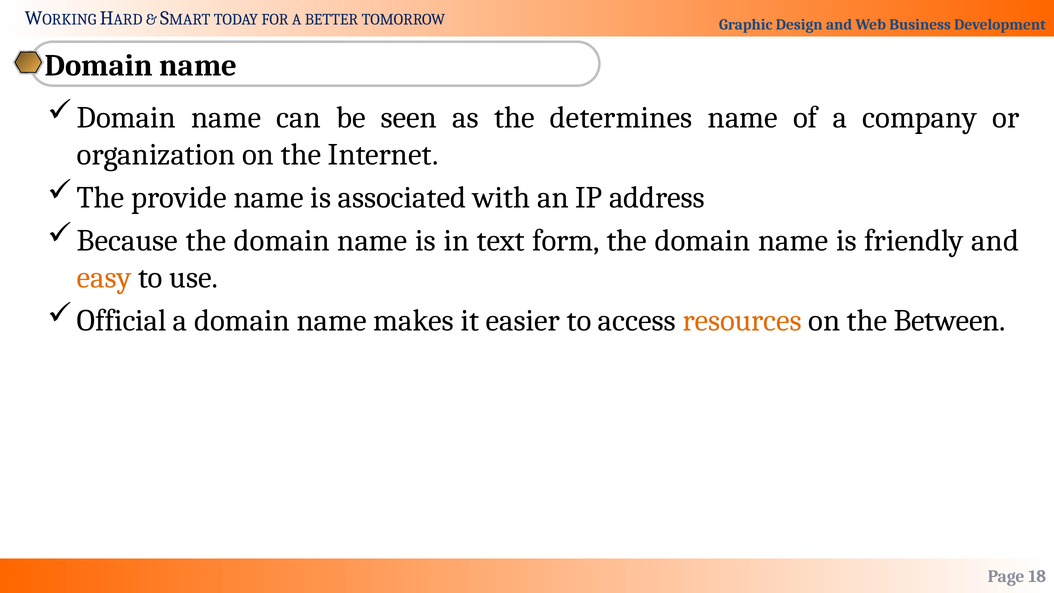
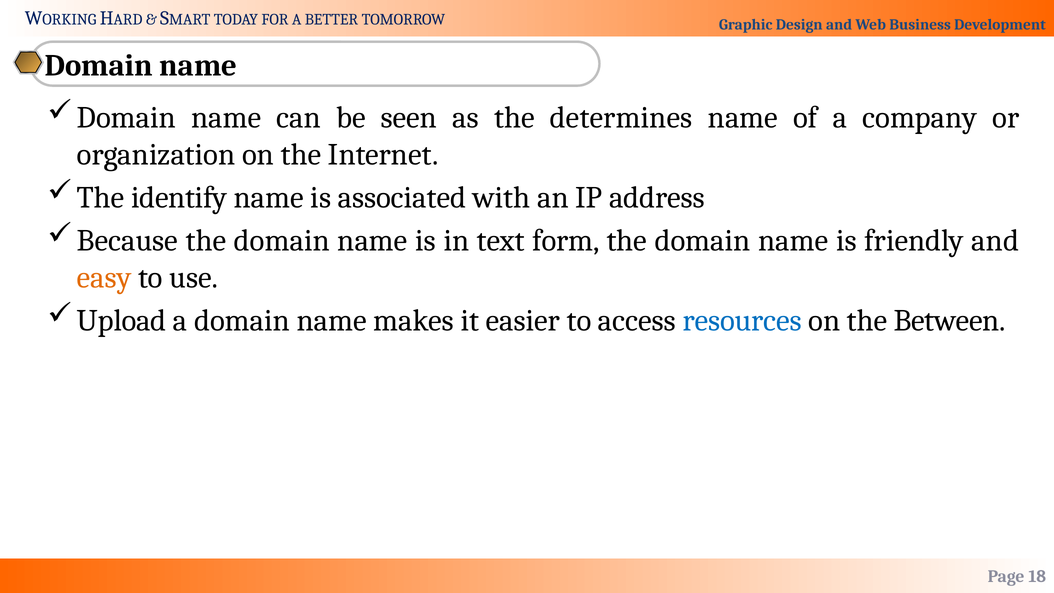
provide: provide -> identify (179, 198)
Official: Official -> Upload (122, 321)
resources colour: orange -> blue (742, 321)
